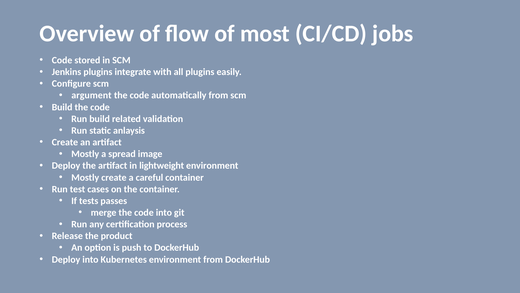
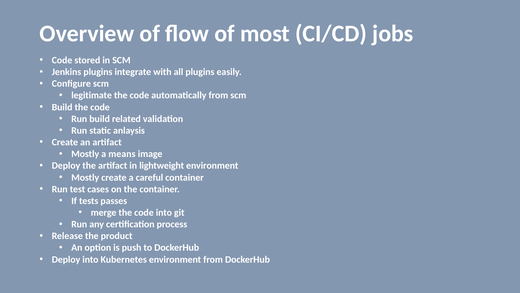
argument: argument -> legitimate (92, 95)
spread: spread -> means (122, 154)
